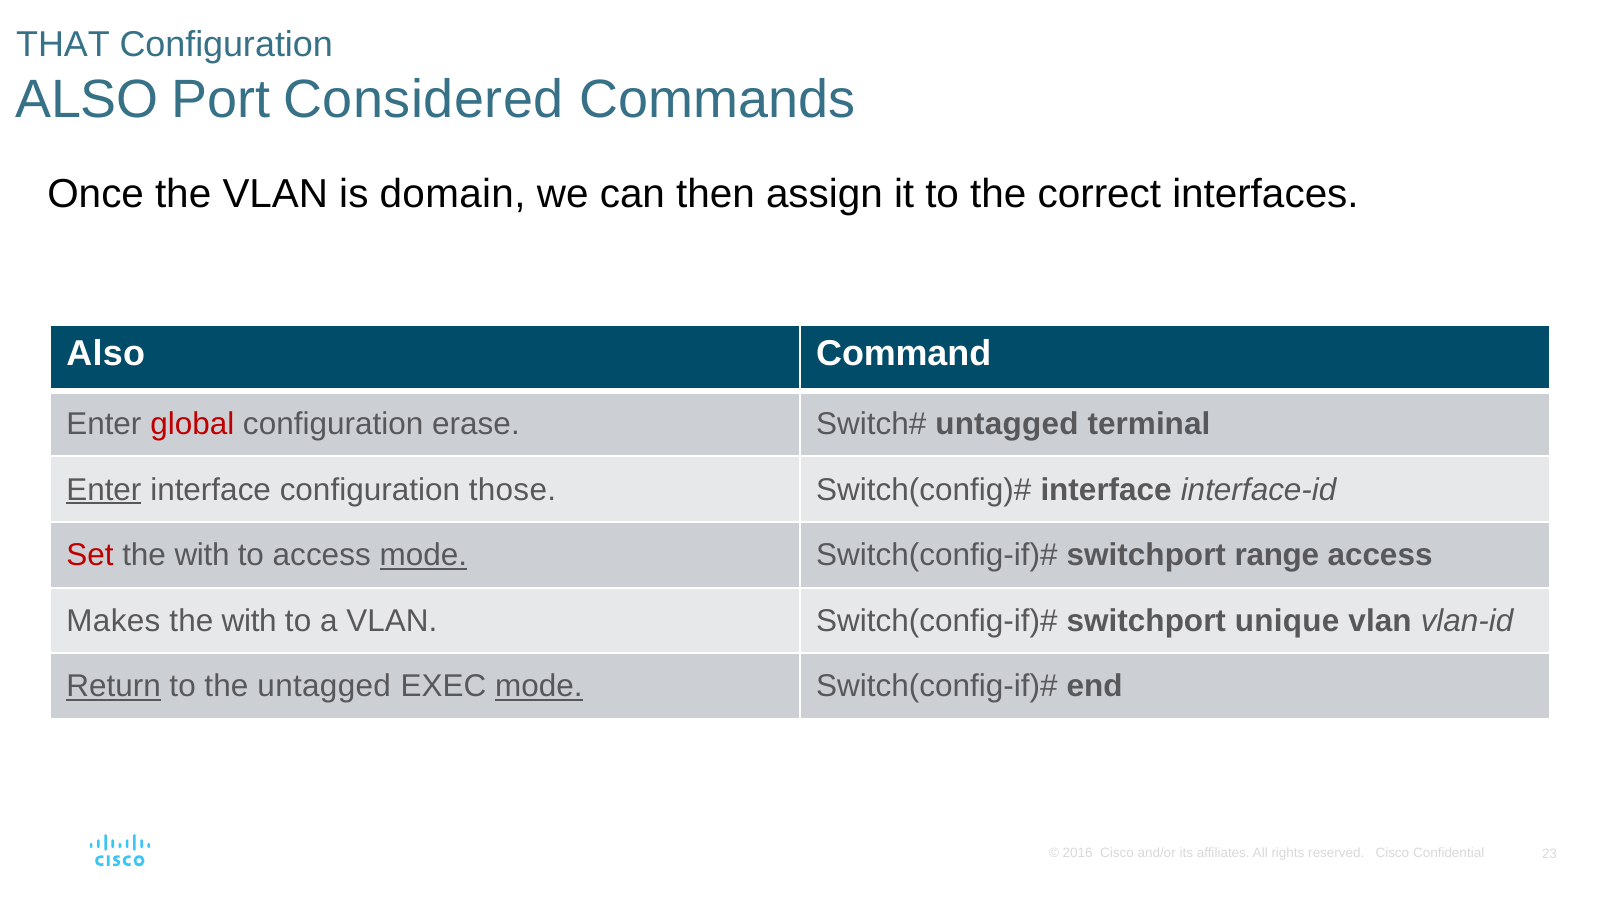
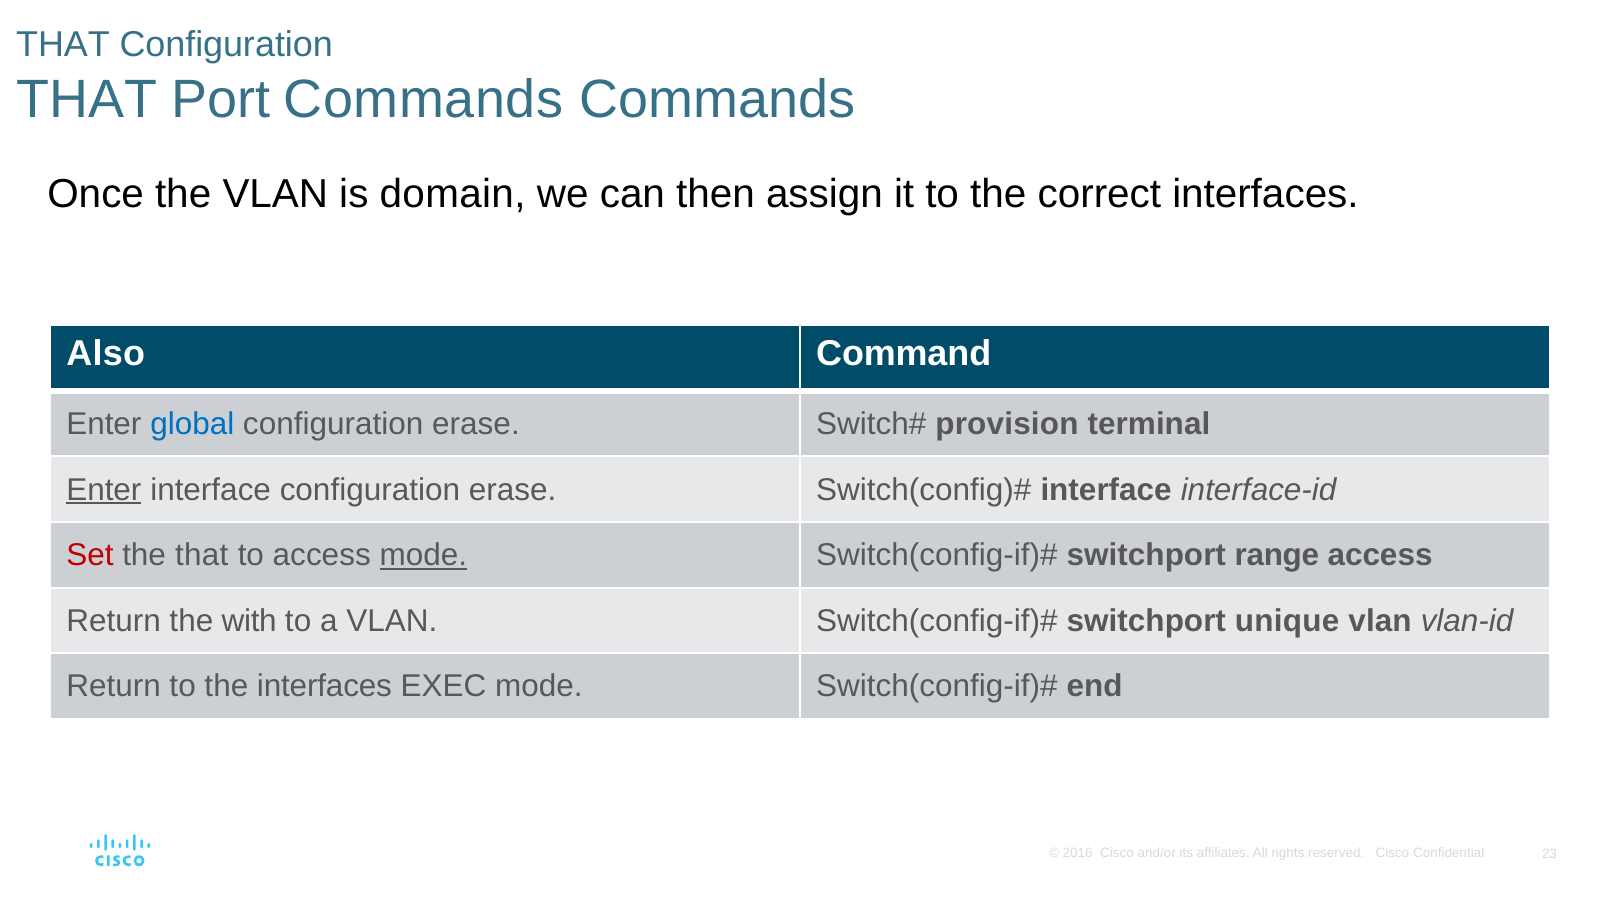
ALSO: ALSO -> THAT (87, 100)
Port Considered: Considered -> Commands (423, 100)
global colour: red -> blue (192, 424)
untagged: untagged -> provision (1007, 424)
interface configuration those: those -> erase (513, 490)
with: with -> that (202, 555)
Makes: Makes -> Return (114, 621)
Return underline: present -> none (114, 687)
the untagged: untagged -> interfaces (324, 687)
mode underline: present -> none (539, 687)
